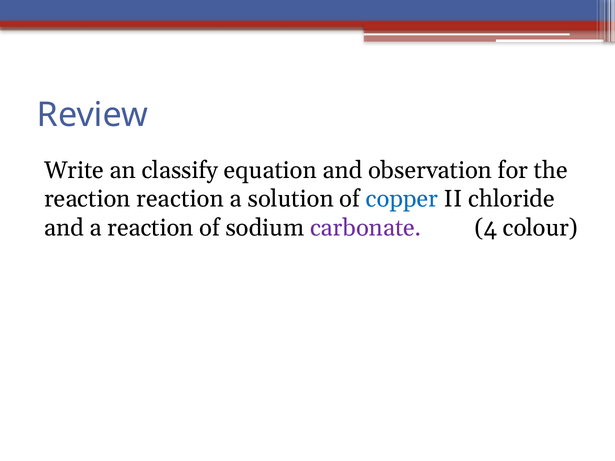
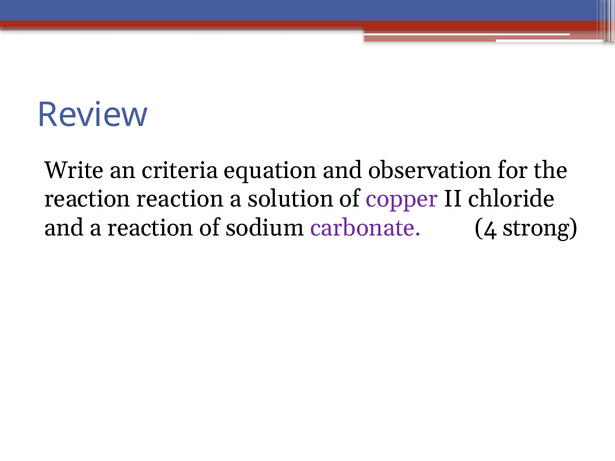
classify: classify -> criteria (180, 170)
copper colour: blue -> purple (402, 199)
colour: colour -> strong (540, 228)
